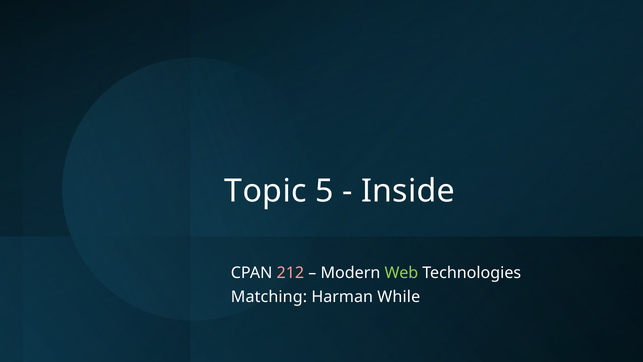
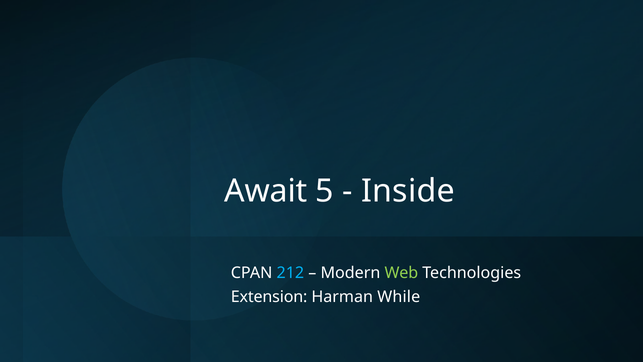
Topic: Topic -> Await (266, 191)
212 colour: pink -> light blue (290, 273)
Matching: Matching -> Extension (269, 297)
